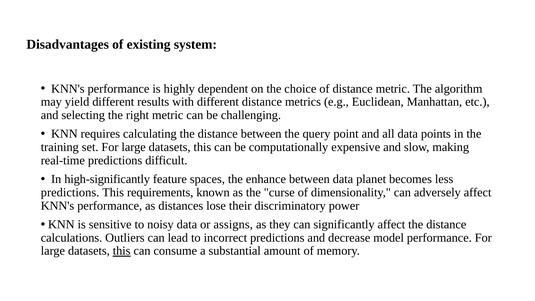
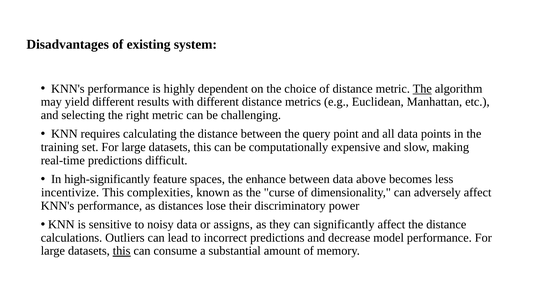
The underline: none -> present (422, 89)
planet: planet -> above (371, 179)
predictions: predictions -> incentivize (70, 192)
requirements: requirements -> complexities (160, 192)
